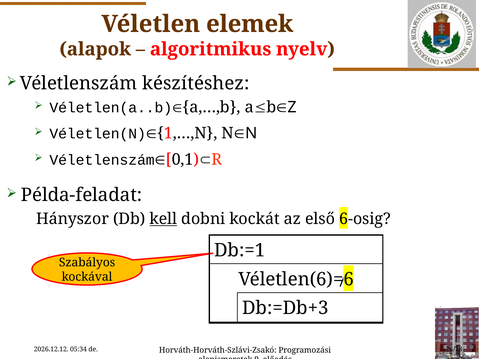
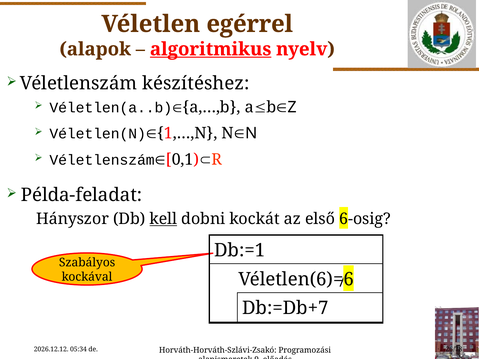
elemek: elemek -> egérrel (250, 24)
algoritmikus underline: none -> present (211, 49)
Db:=Db+3: Db:=Db+3 -> Db:=Db+7 (285, 308)
